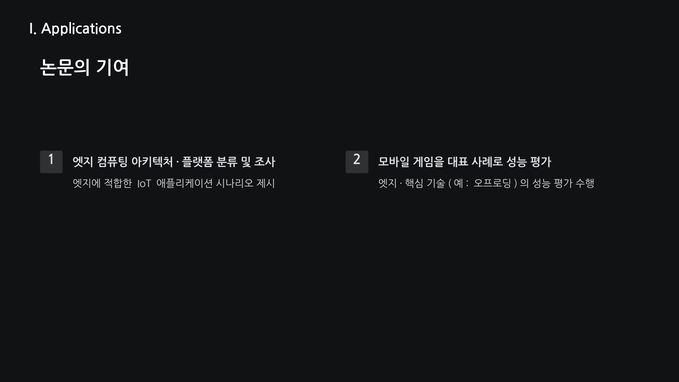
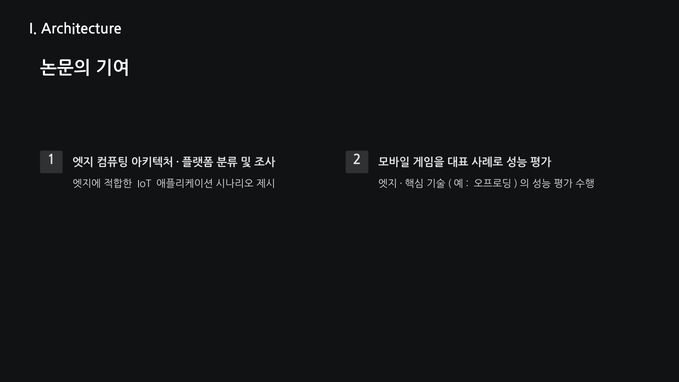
Applications: Applications -> Architecture (81, 29)
